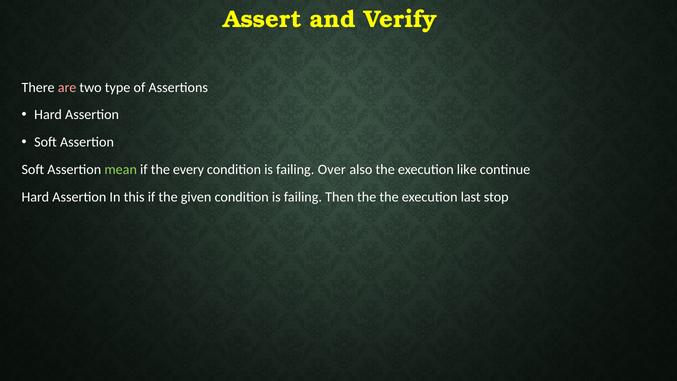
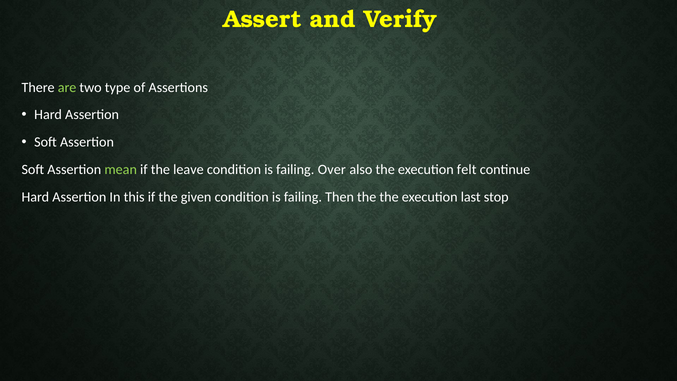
are colour: pink -> light green (67, 87)
every: every -> leave (188, 169)
like: like -> felt (467, 169)
